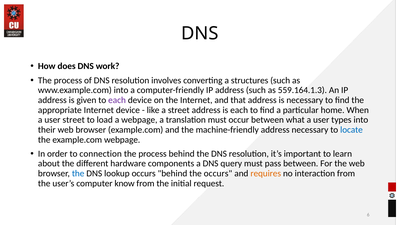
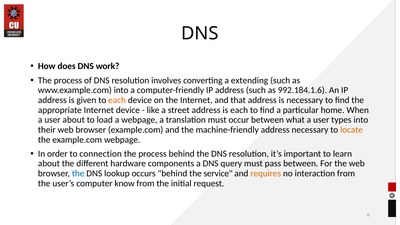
structures: structures -> extending (250, 80)
559.164.1.3: 559.164.1.3 -> 992.184.1.6 (302, 90)
each colour: purple -> orange (117, 100)
user street: street -> about (74, 120)
locate colour: blue -> orange (352, 130)
the occurs: occurs -> service (218, 173)
